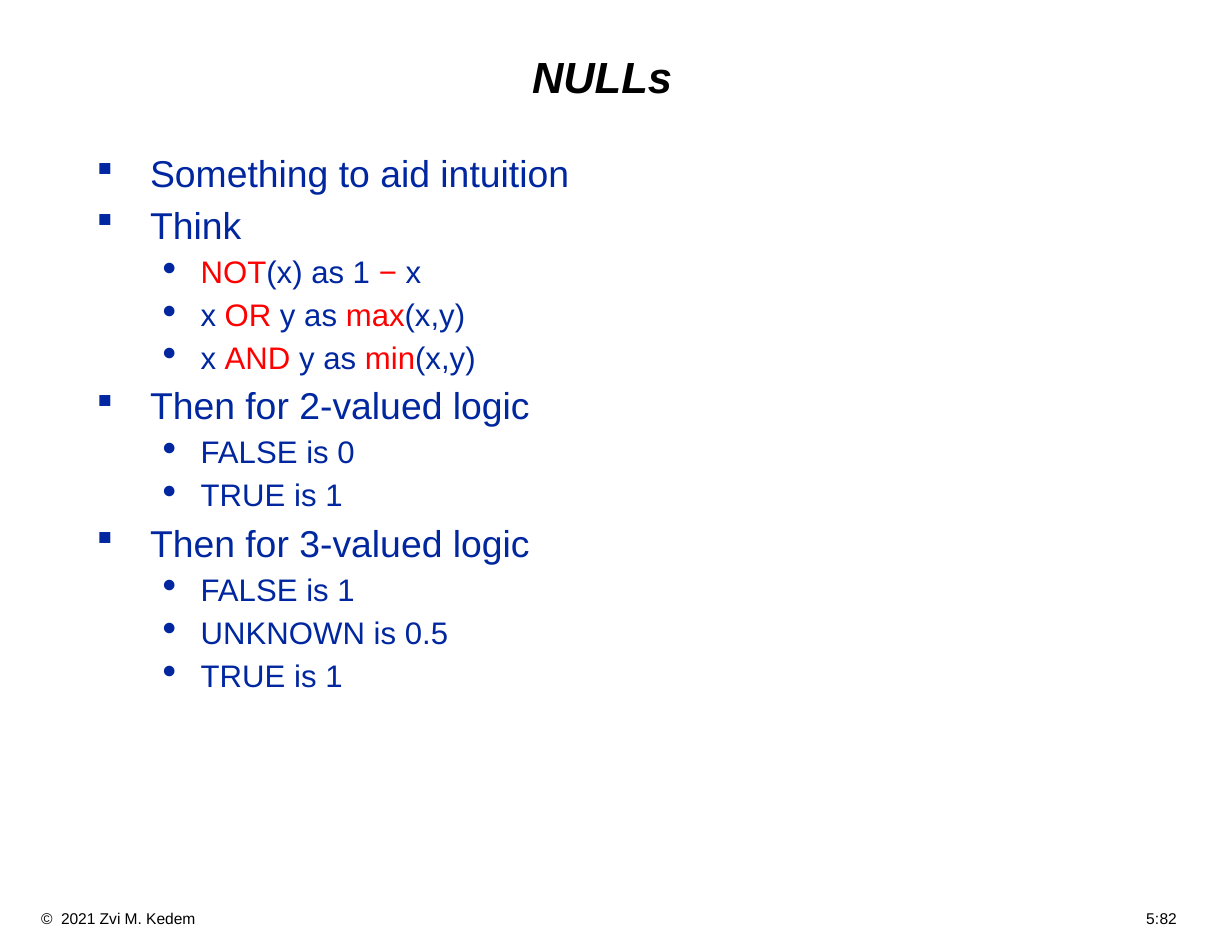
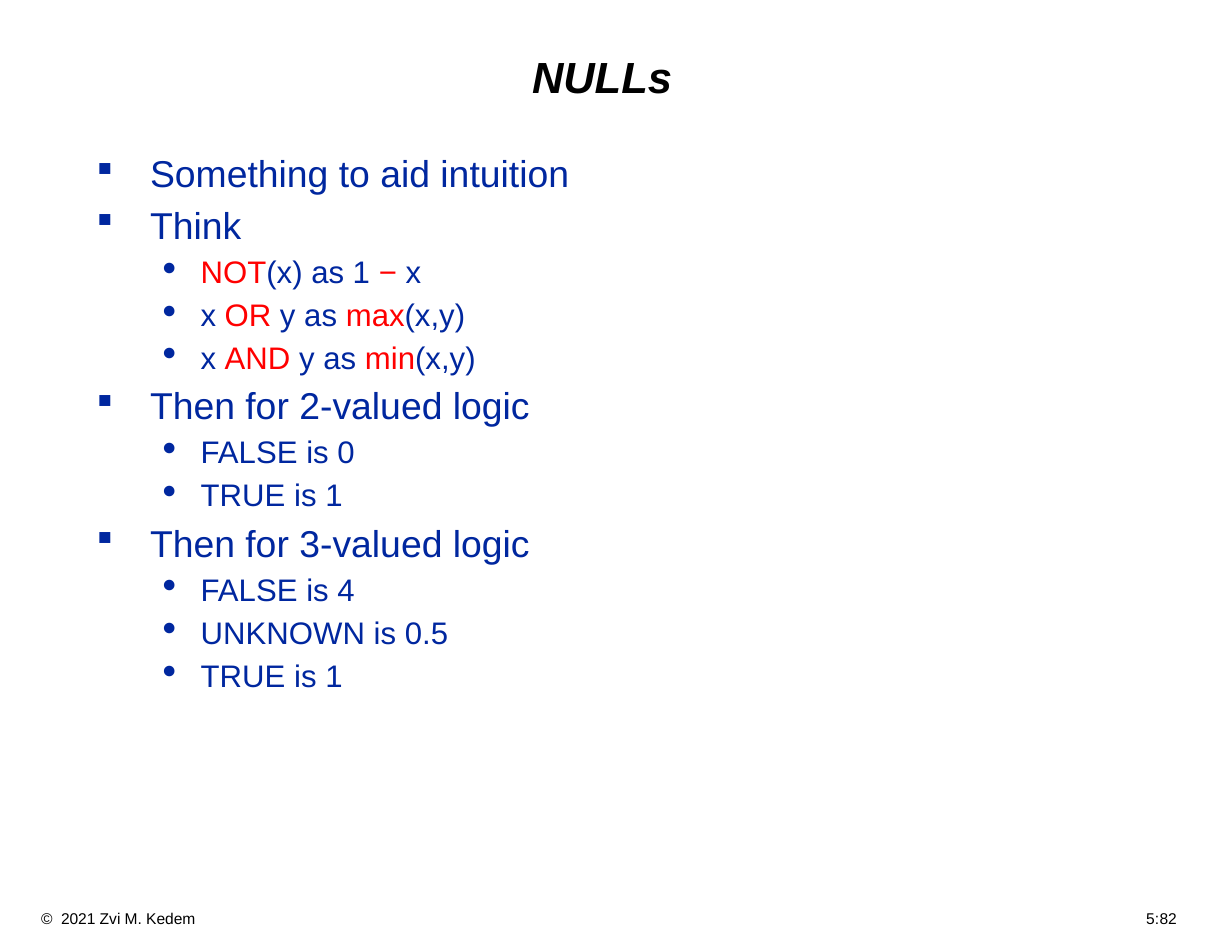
FALSE is 1: 1 -> 4 (346, 591)
